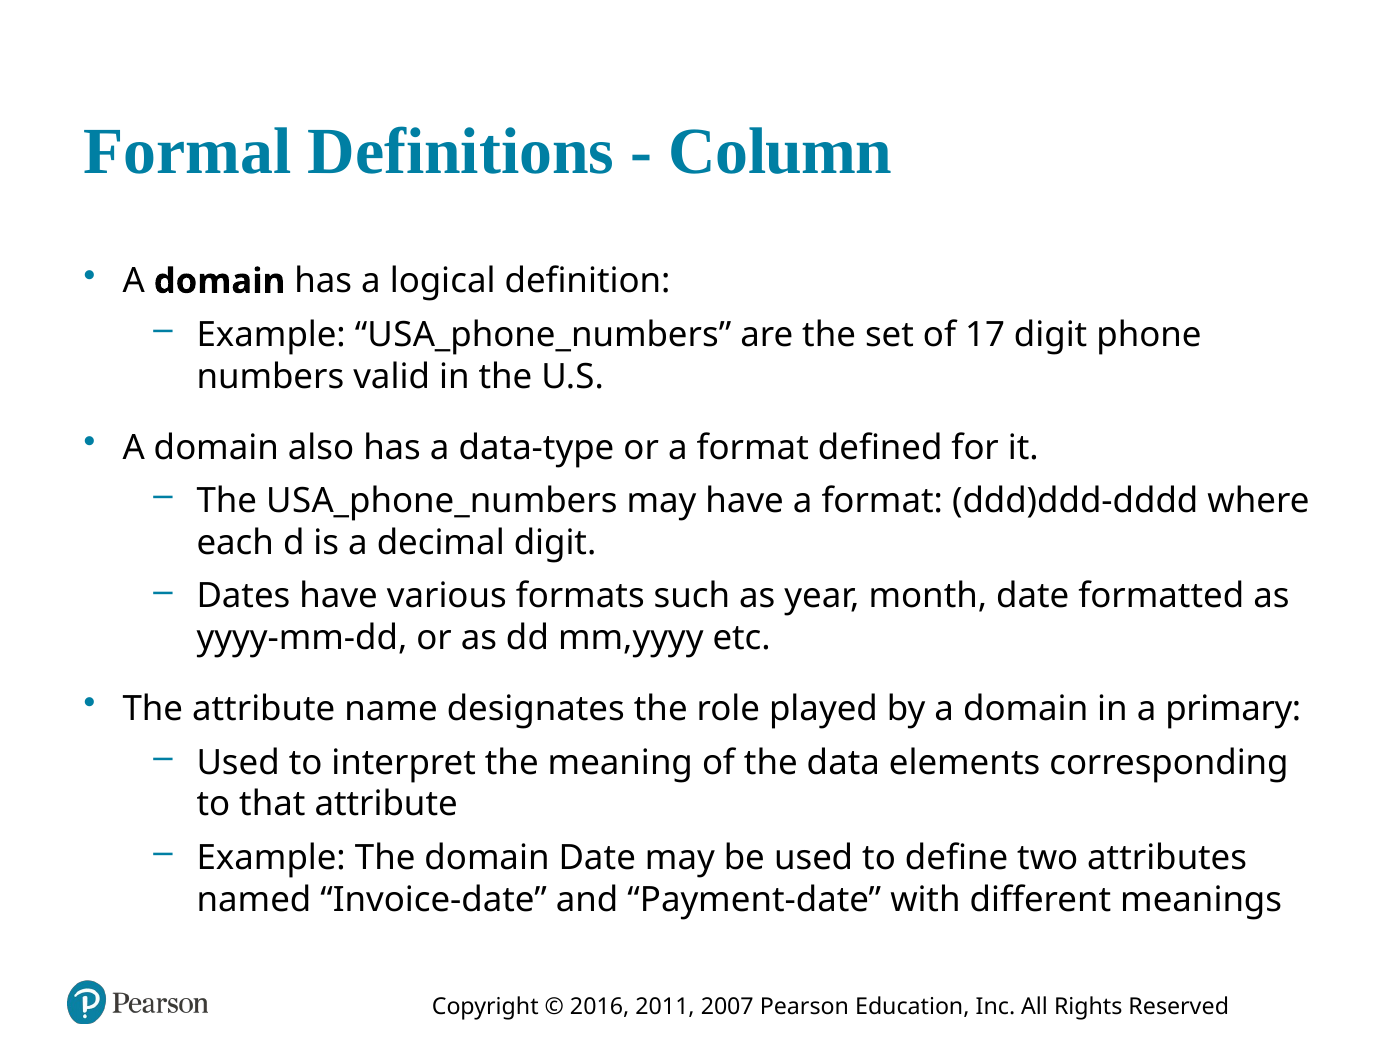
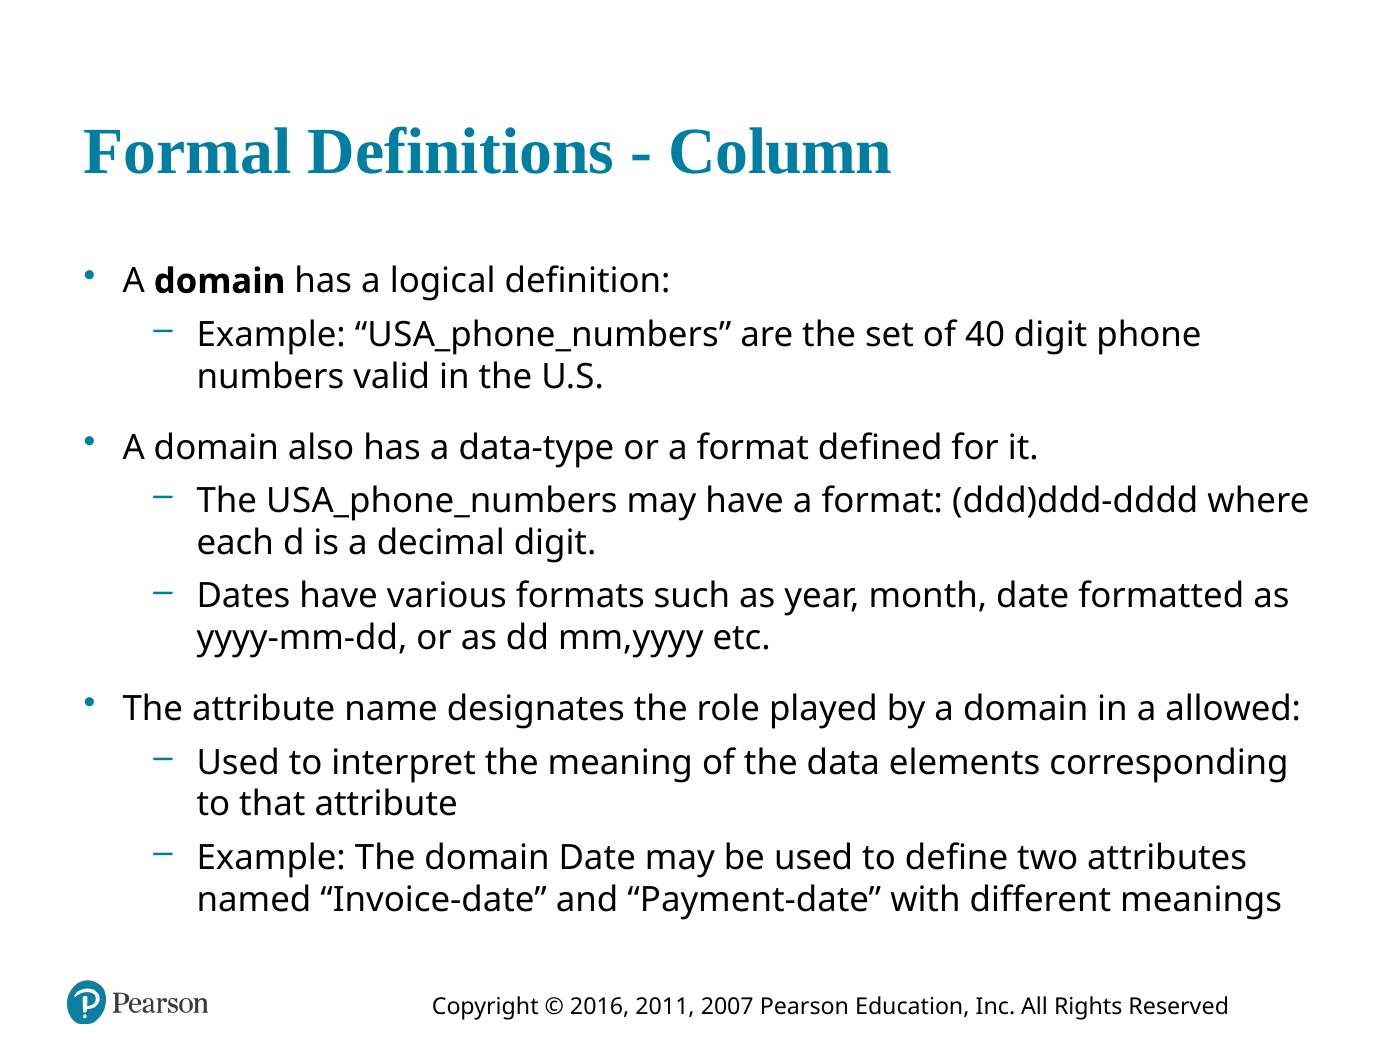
17: 17 -> 40 (985, 335)
primary: primary -> allowed (1233, 709)
